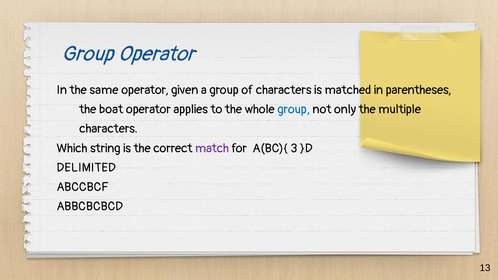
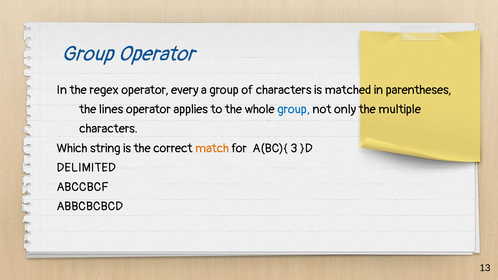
same: same -> regex (104, 90)
given: given -> every (185, 90)
boat: boat -> lines (111, 110)
match colour: purple -> orange (212, 148)
